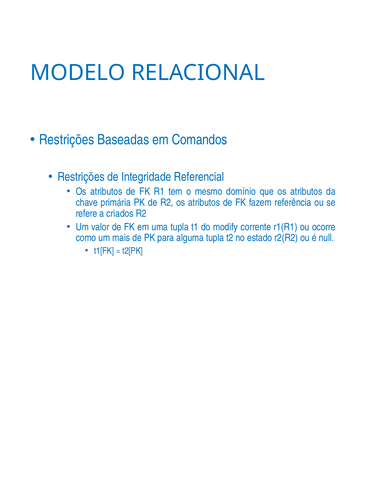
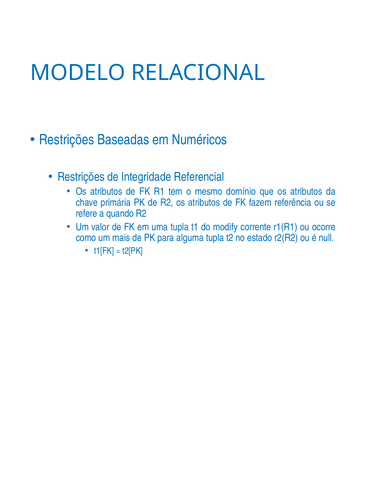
Comandos: Comandos -> Numéricos (199, 140)
criados: criados -> quando (120, 214)
